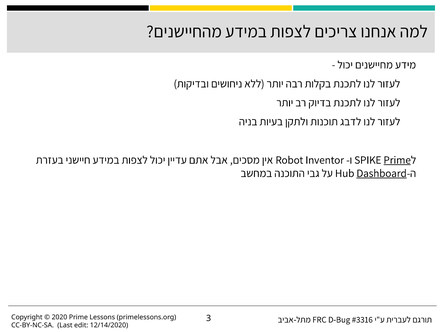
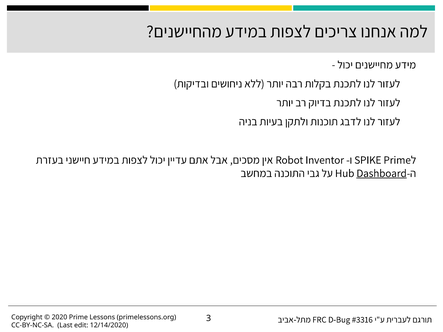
Prime underline: present -> none (397, 160)
